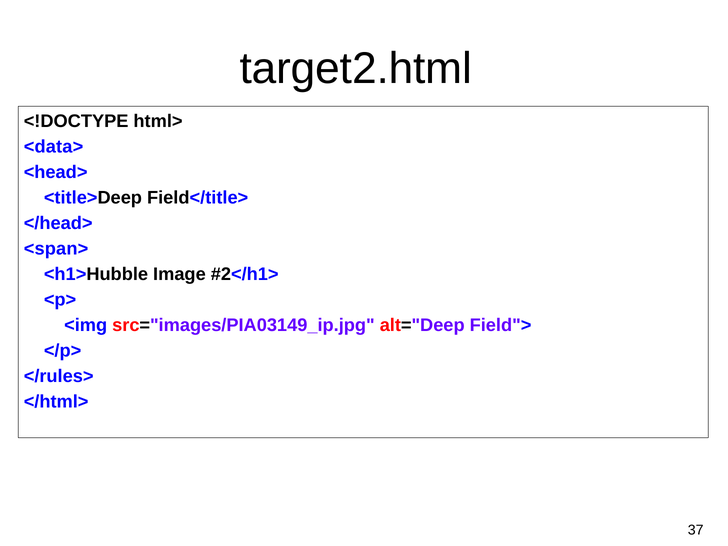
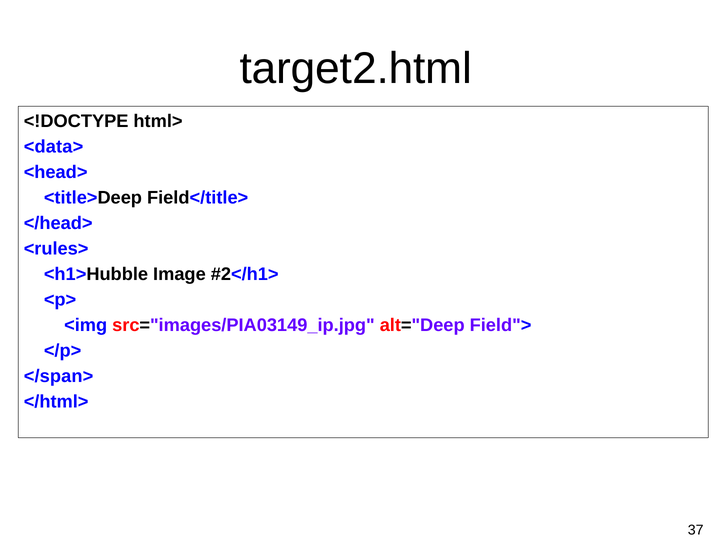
<span>: <span> -> <rules> (56, 249)
</rules>: </rules> -> </span> (59, 376)
